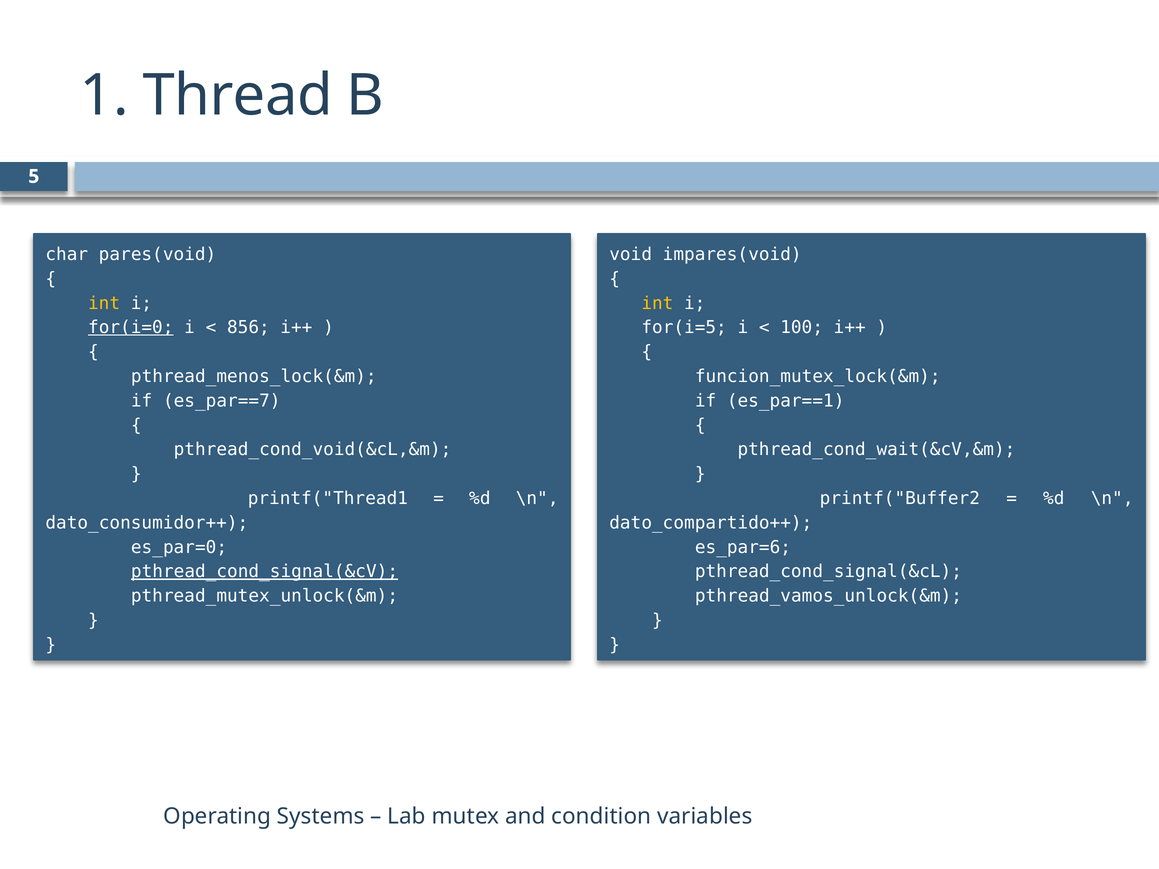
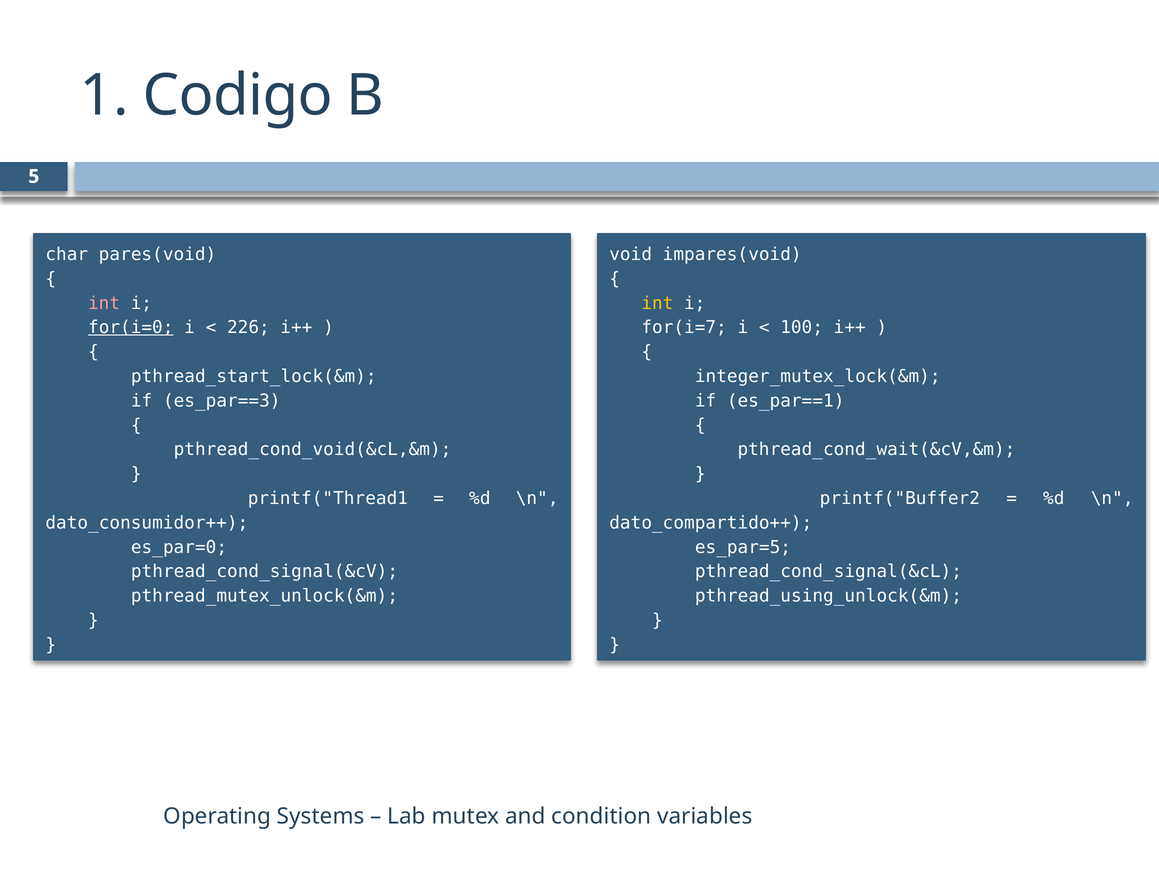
Thread: Thread -> Codigo (238, 96)
int colour: yellow -> pink (104, 303)
856: 856 -> 226 (248, 328)
for(i=5: for(i=5 -> for(i=7 (684, 328)
pthread_menos_lock(&m: pthread_menos_lock(&m -> pthread_start_lock(&m (254, 376)
funcion_mutex_lock(&m: funcion_mutex_lock(&m -> integer_mutex_lock(&m (818, 376)
es_par==7: es_par==7 -> es_par==3 (222, 401)
es_par=6: es_par=6 -> es_par=5 (743, 547)
pthread_cond_signal(&cV underline: present -> none (265, 572)
pthread_vamos_unlock(&m: pthread_vamos_unlock(&m -> pthread_using_unlock(&m (828, 596)
